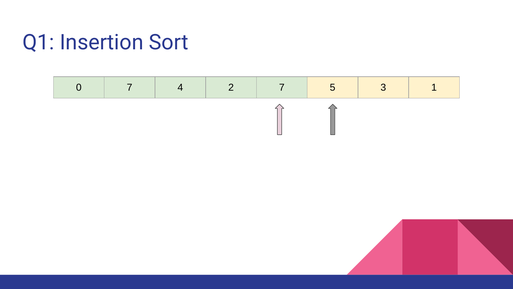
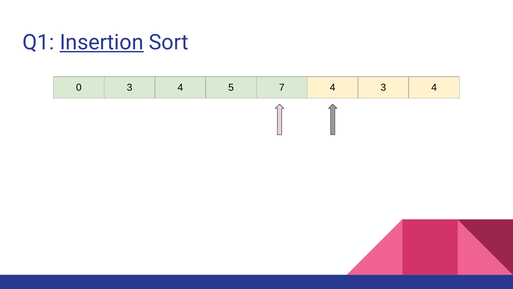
Insertion underline: none -> present (102, 42)
0 7: 7 -> 3 (130, 87)
2: 2 -> 5 (231, 87)
7 5: 5 -> 4 (333, 87)
1: 1 -> 4 (434, 87)
